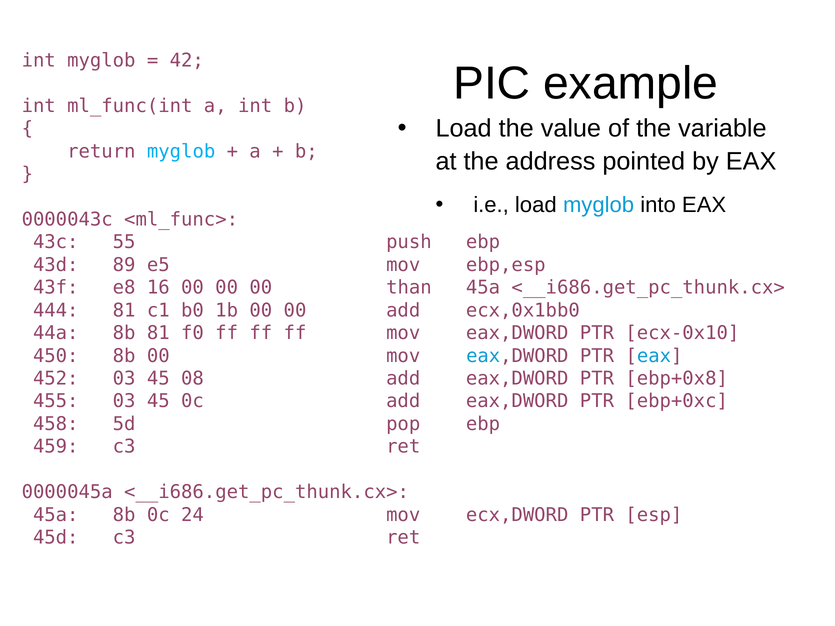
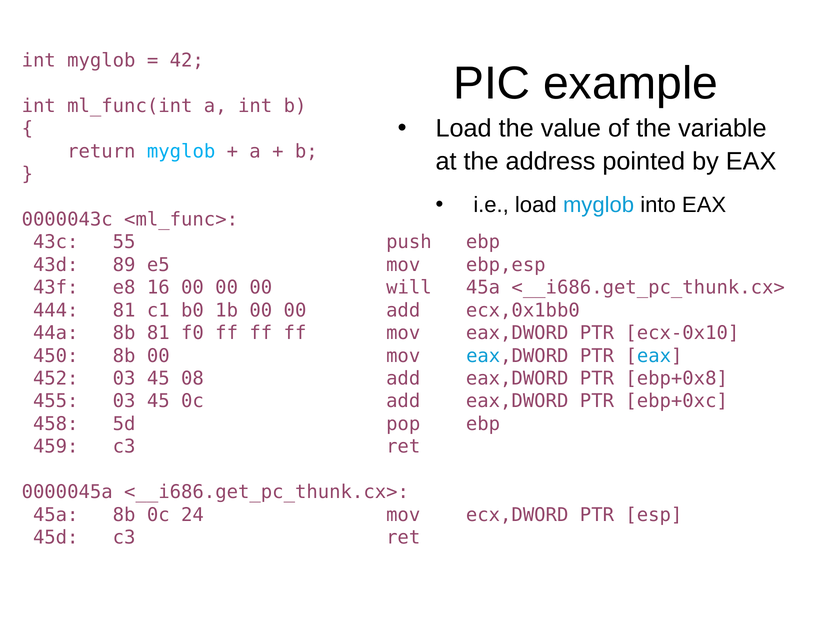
than: than -> will (409, 288)
